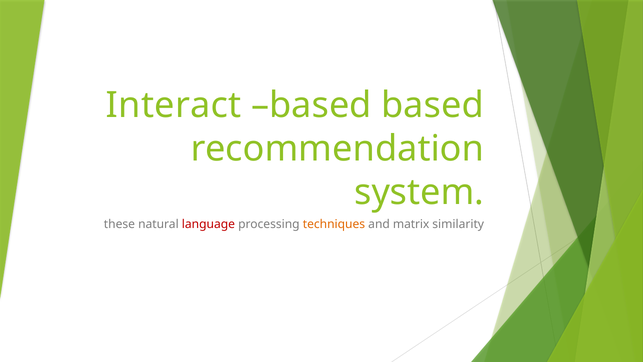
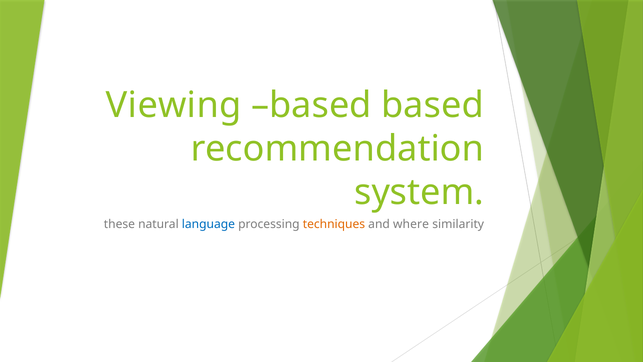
Interact: Interact -> Viewing (174, 105)
language colour: red -> blue (208, 224)
matrix: matrix -> where (411, 224)
